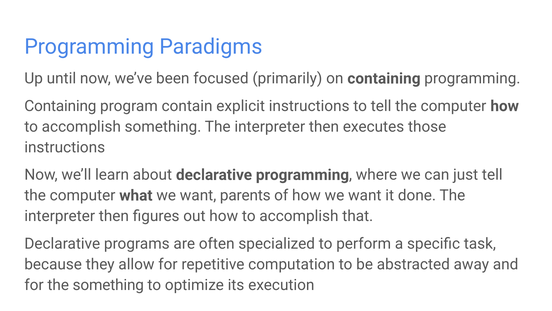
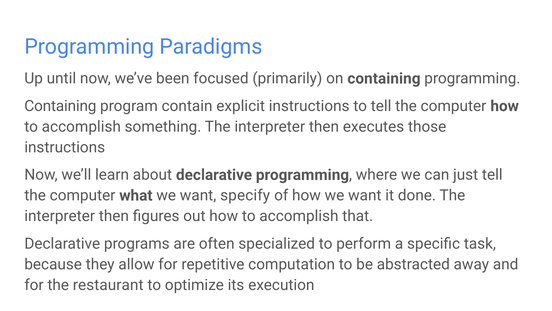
parents: parents -> specify (245, 195)
the something: something -> restaurant (108, 285)
